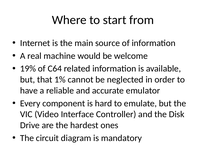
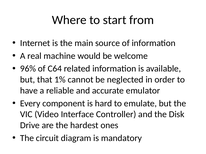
19%: 19% -> 96% (28, 69)
